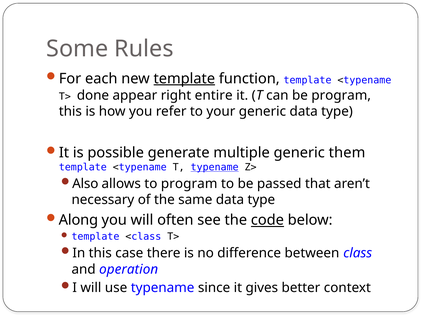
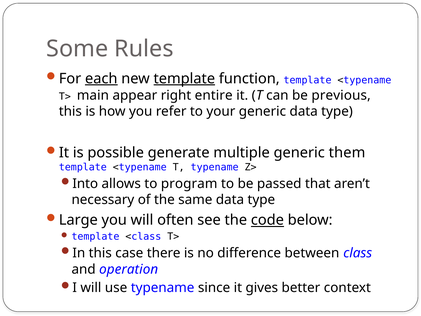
each underline: none -> present (101, 79)
done: done -> main (93, 95)
be program: program -> previous (341, 95)
typename underline: present -> none (215, 167)
Also: Also -> Into (85, 184)
Along: Along -> Large (78, 220)
